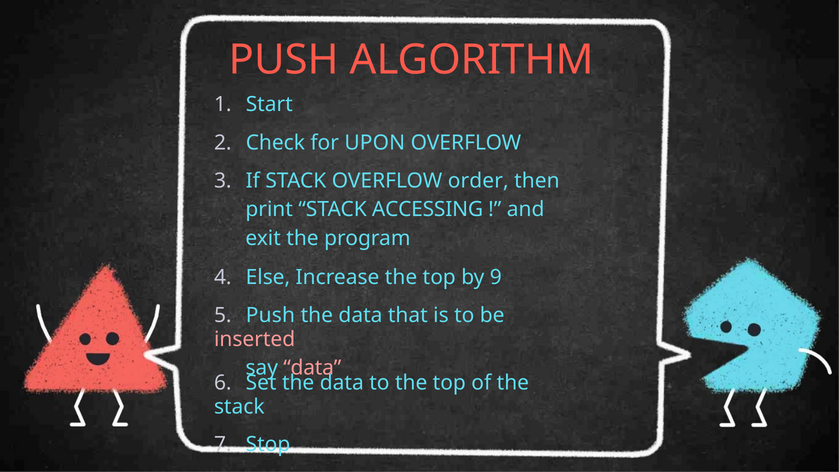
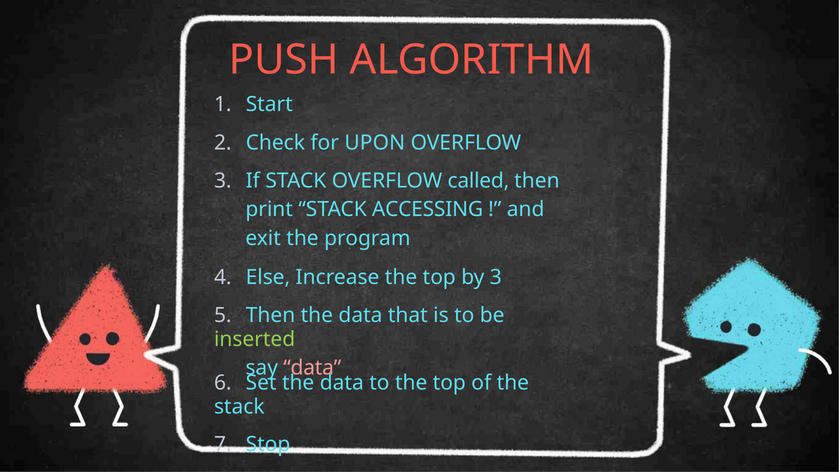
order: order -> called (478, 181)
by 9: 9 -> 3 (496, 277)
5 Push: Push -> Then (270, 315)
inserted colour: pink -> light green (255, 339)
